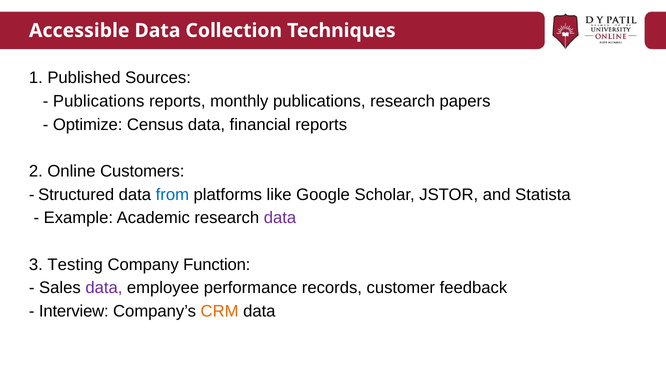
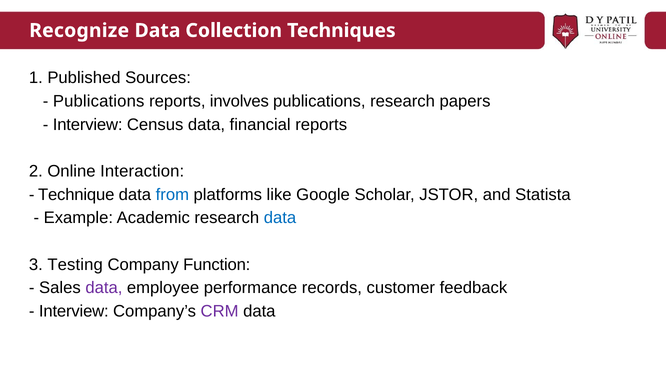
Accessible: Accessible -> Recognize (79, 31)
monthly: monthly -> involves (239, 101)
Optimize: Optimize -> Interview (88, 124)
Customers: Customers -> Interaction (142, 171)
Structured: Structured -> Technique (76, 194)
data colour: purple -> blue (280, 218)
CRM colour: orange -> purple (220, 311)
